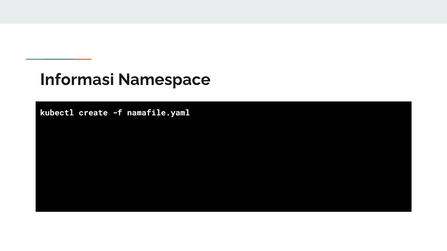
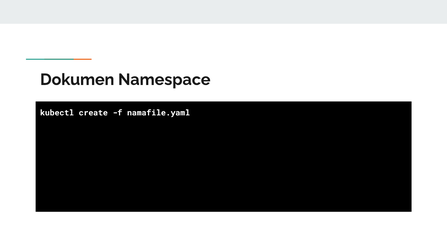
Informasi: Informasi -> Dokumen (77, 80)
